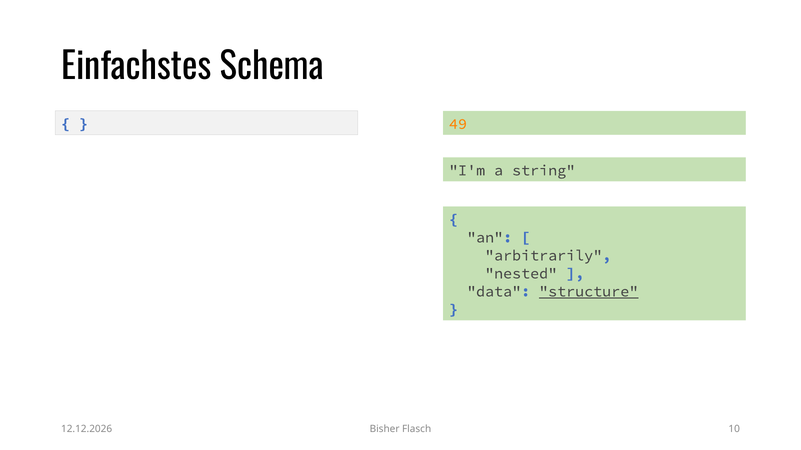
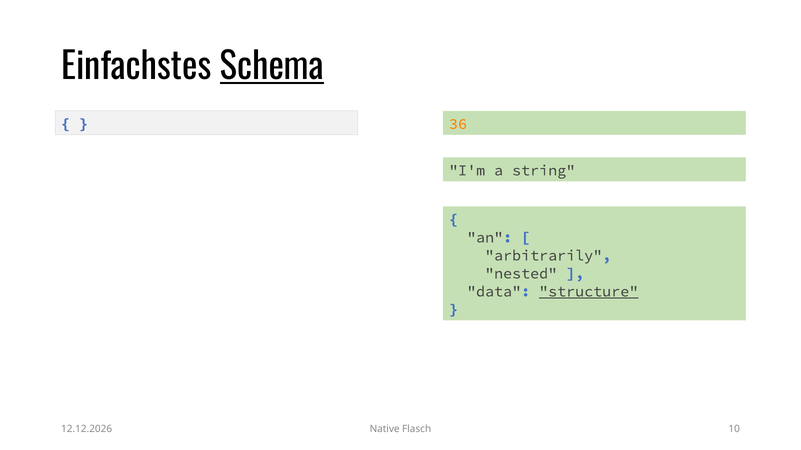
Schema underline: none -> present (272, 67)
49: 49 -> 36 (458, 124)
Bisher: Bisher -> Native (385, 429)
